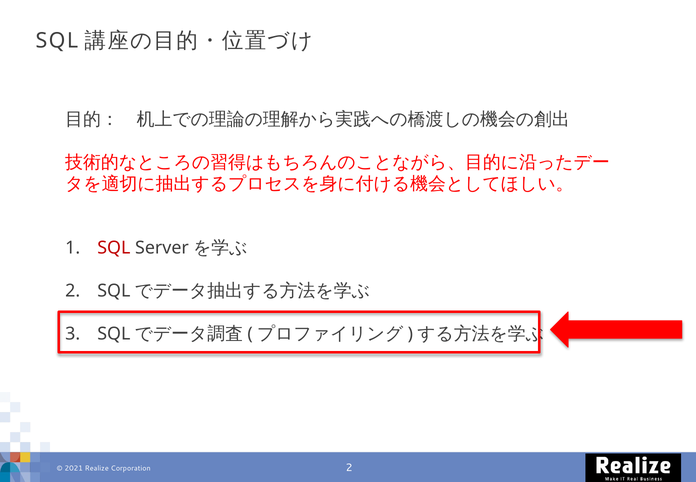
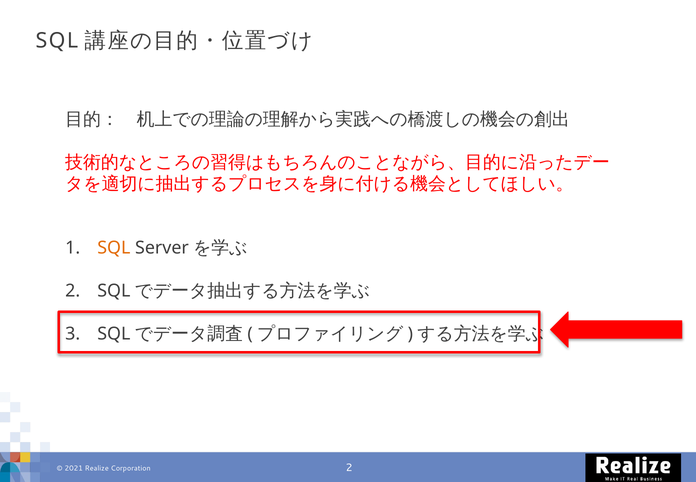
SQL colour: red -> orange (114, 248)
